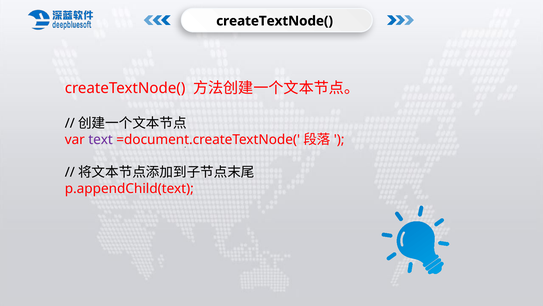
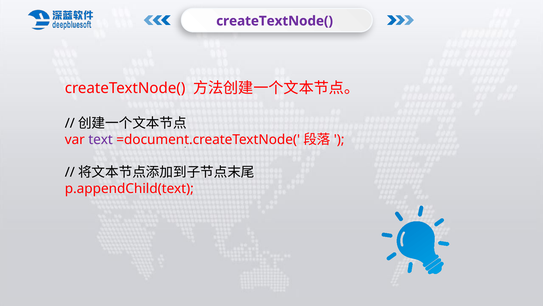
createTextNode( colour: black -> purple (275, 21)
